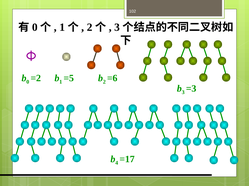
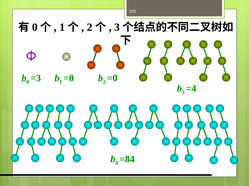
=2: =2 -> =3 (36, 78)
=5: =5 -> =0 (69, 78)
=6: =6 -> =0 (112, 78)
=3: =3 -> =4 (191, 89)
=17: =17 -> =84 (127, 160)
